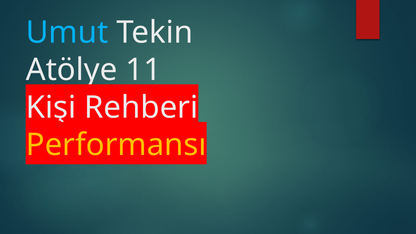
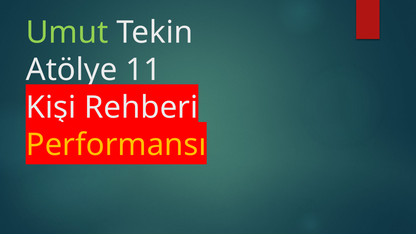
Umut colour: light blue -> light green (67, 33)
